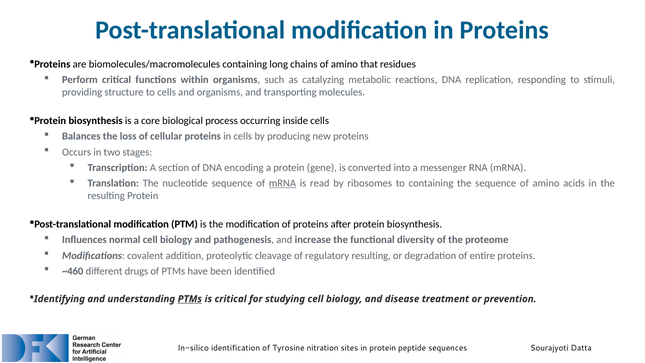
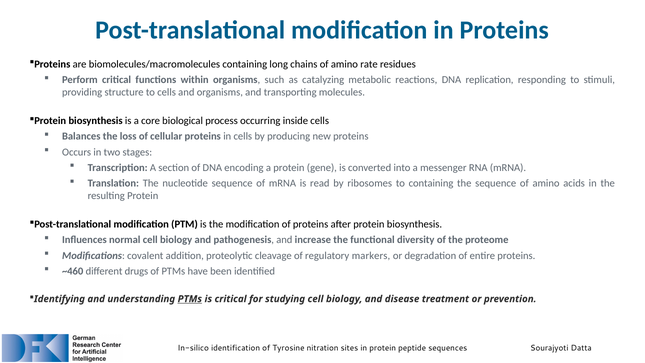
that: that -> rate (369, 64)
mRNA underline: present -> none (282, 183)
regulatory resulting: resulting -> markers (371, 255)
